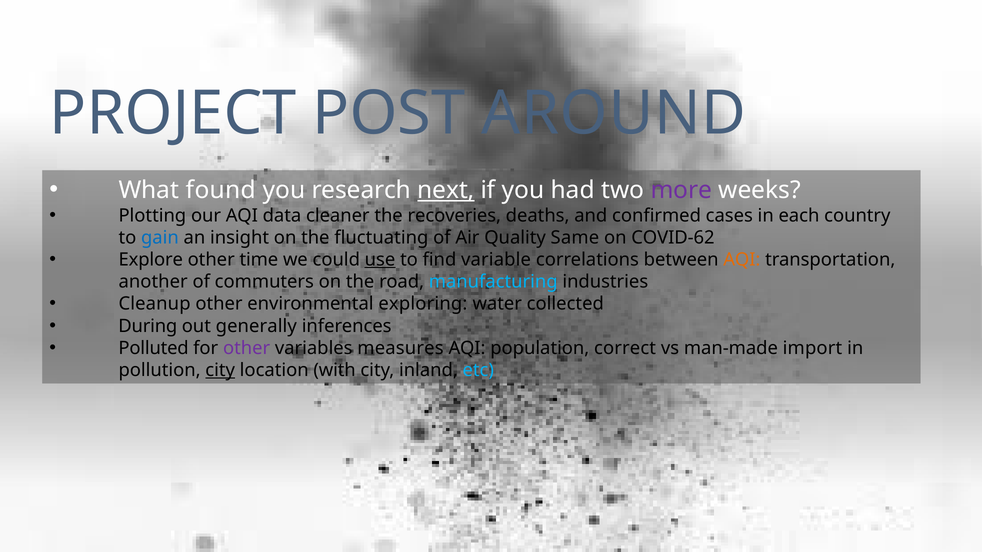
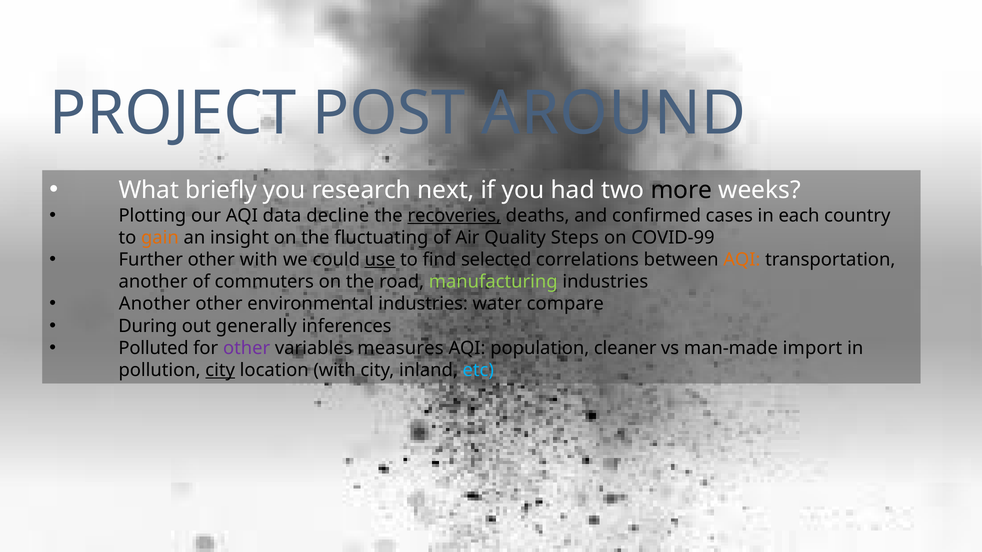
found: found -> briefly (221, 190)
next underline: present -> none (446, 190)
more colour: purple -> black (681, 190)
cleaner: cleaner -> decline (338, 216)
recoveries underline: none -> present (454, 216)
gain colour: blue -> orange (160, 238)
Same: Same -> Steps (575, 238)
COVID-62: COVID-62 -> COVID-99 (673, 238)
Explore: Explore -> Further (151, 260)
other time: time -> with (259, 260)
variable: variable -> selected (496, 260)
manufacturing colour: light blue -> light green (493, 282)
Cleanup: Cleanup -> Another (155, 304)
environmental exploring: exploring -> industries (423, 304)
collected: collected -> compare (565, 304)
correct: correct -> cleaner (625, 348)
